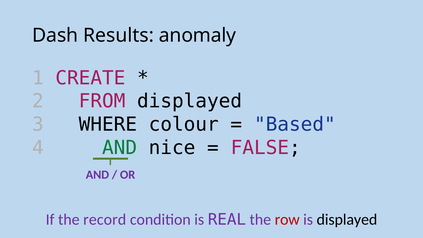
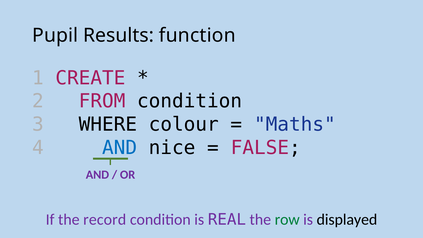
Dash: Dash -> Pupil (55, 36)
anomaly: anomaly -> function (197, 36)
FROM displayed: displayed -> condition (190, 101)
Based: Based -> Maths (295, 125)
AND colour: green -> blue (120, 148)
row colour: red -> green (287, 219)
